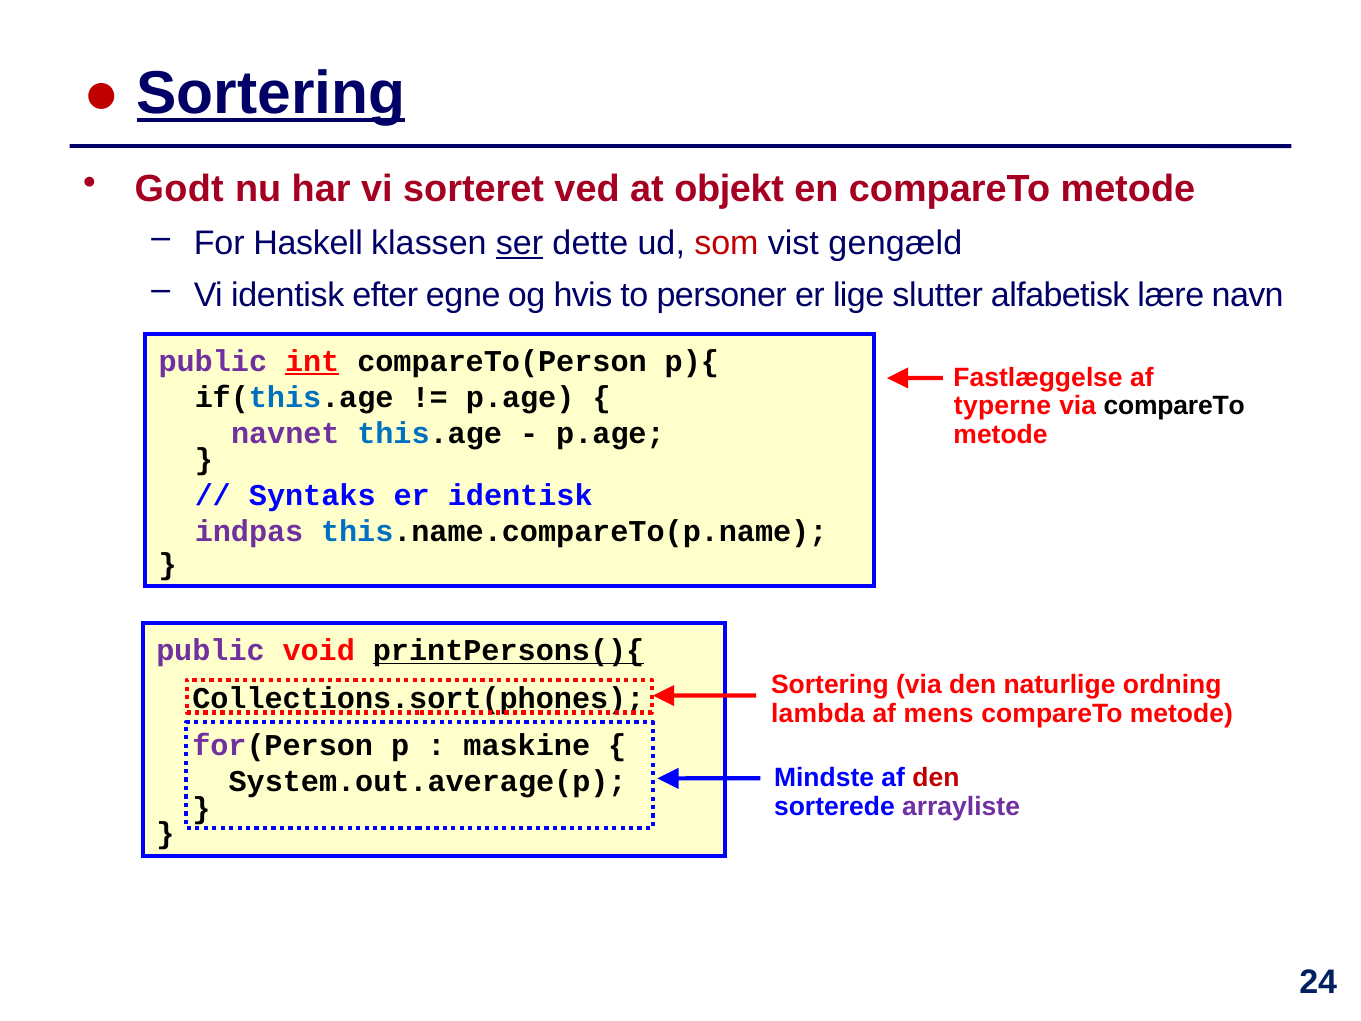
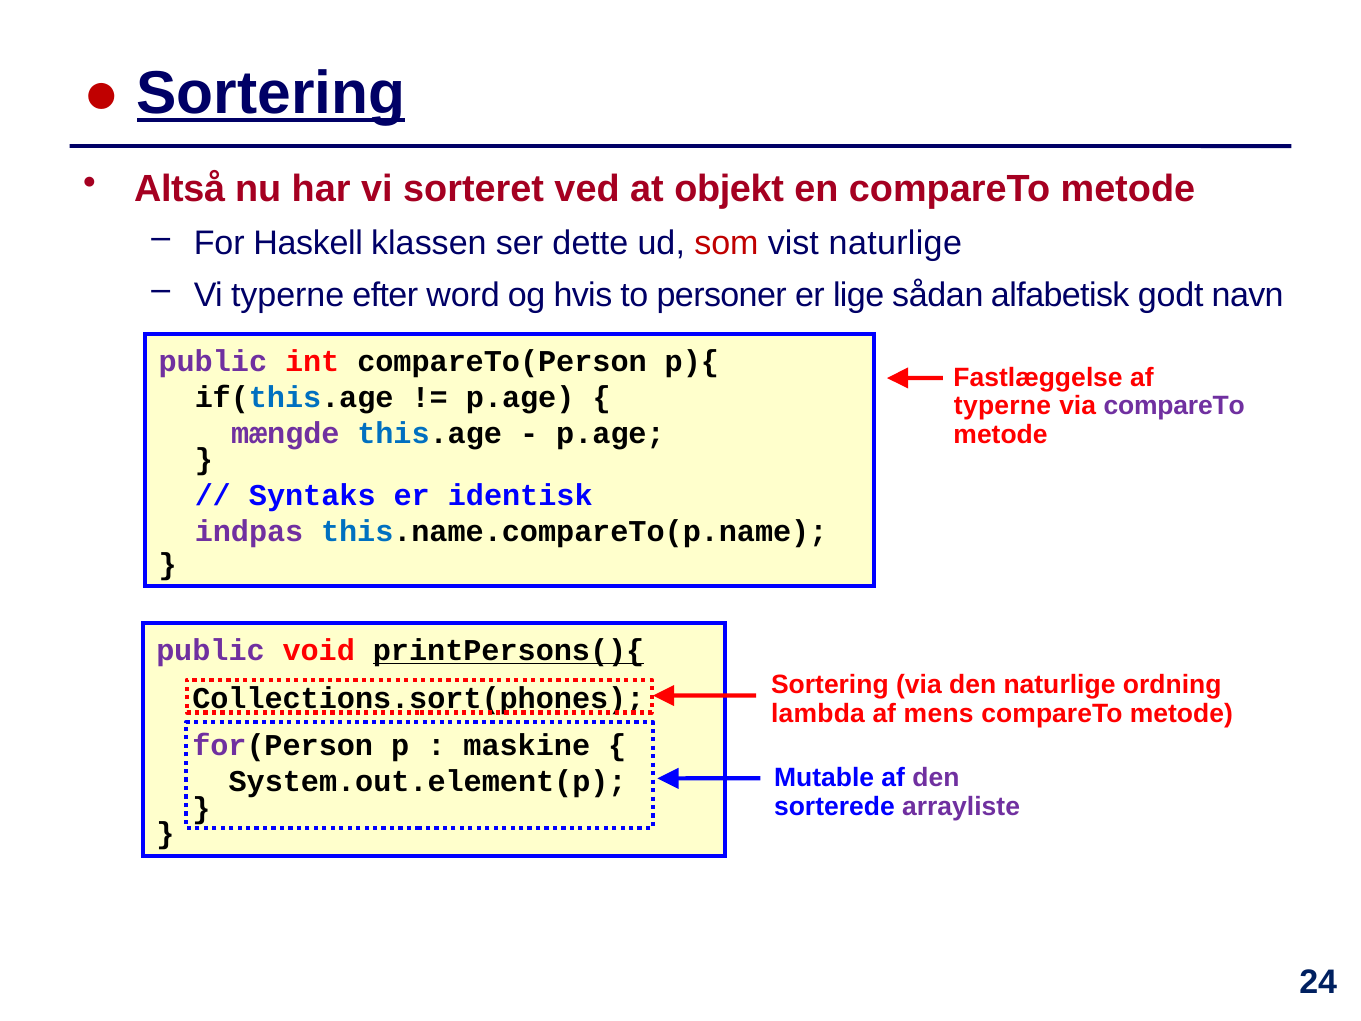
Godt: Godt -> Altså (180, 189)
ser underline: present -> none (520, 243)
vist gengæld: gengæld -> naturlige (895, 243)
Vi identisk: identisk -> typerne (288, 295)
egne: egne -> word (463, 295)
slutter: slutter -> sådan (938, 295)
lære: lære -> godt (1171, 295)
int underline: present -> none (312, 361)
compareTo colour: black -> purple (1174, 406)
navnet: navnet -> mængde (285, 434)
Mindste: Mindste -> Mutable (824, 778)
den colour: red -> purple (936, 778)
System.out.average(p: System.out.average(p -> System.out.element(p (428, 782)
